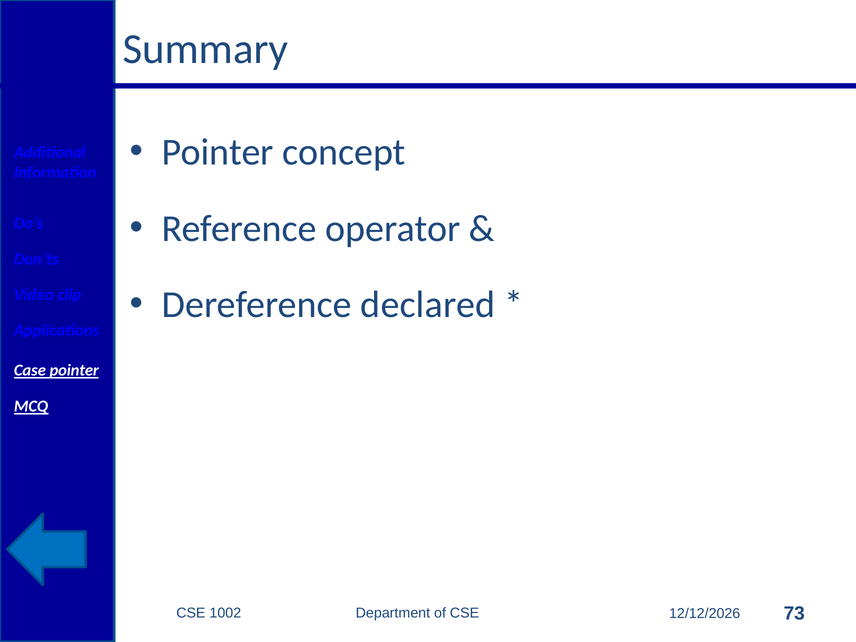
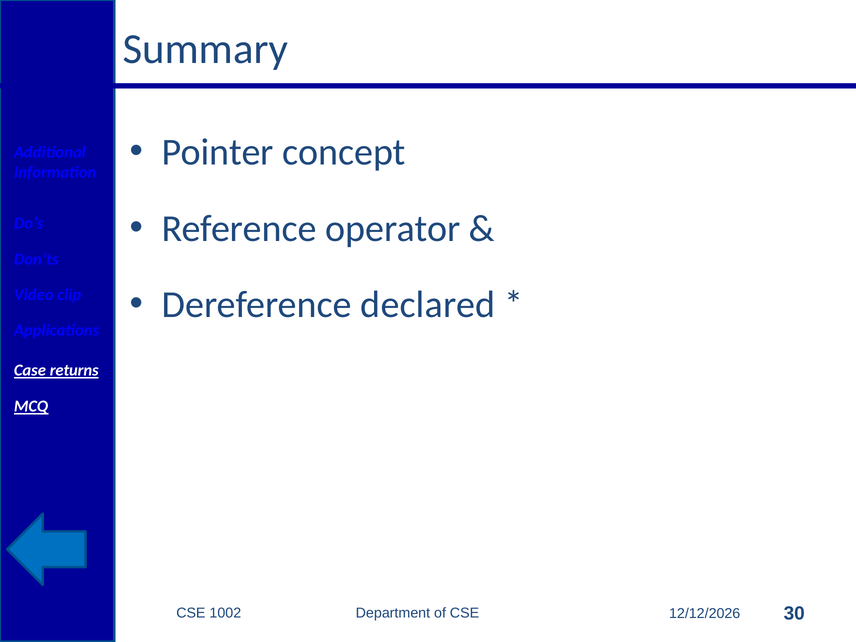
Case pointer: pointer -> returns (74, 370)
73: 73 -> 30 (794, 613)
